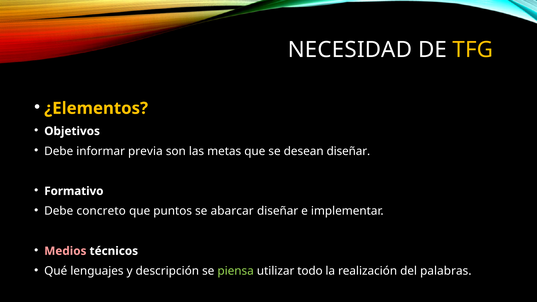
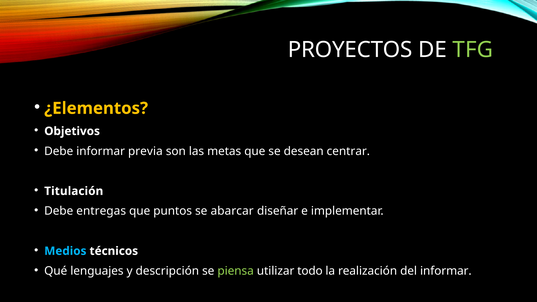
NECESIDAD: NECESIDAD -> PROYECTOS (350, 50)
TFG colour: yellow -> light green (473, 50)
desean diseñar: diseñar -> centrar (348, 151)
Formativo: Formativo -> Titulación (74, 191)
concreto: concreto -> entregas (101, 211)
Medios colour: pink -> light blue (65, 251)
del palabras: palabras -> informar (446, 271)
